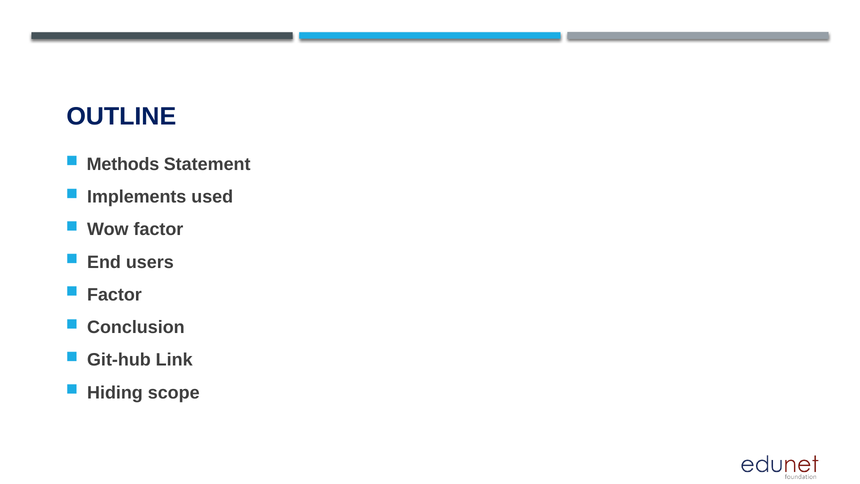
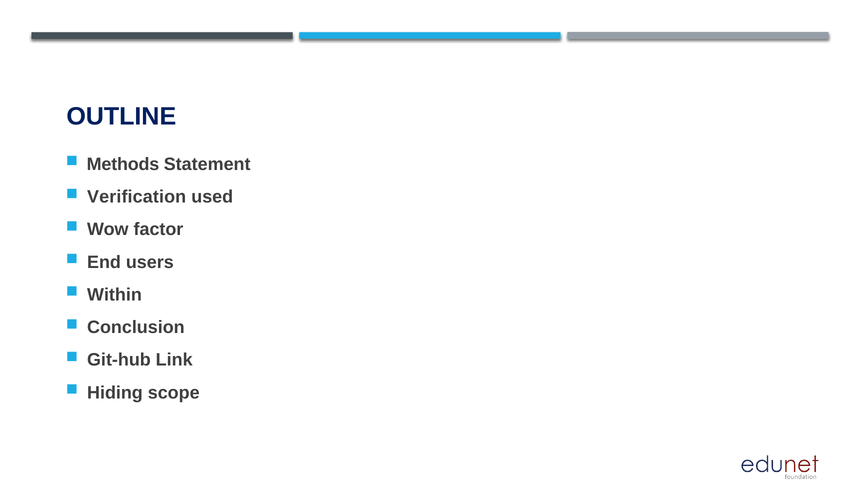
Implements: Implements -> Verification (137, 197)
Factor: Factor -> Within (114, 295)
